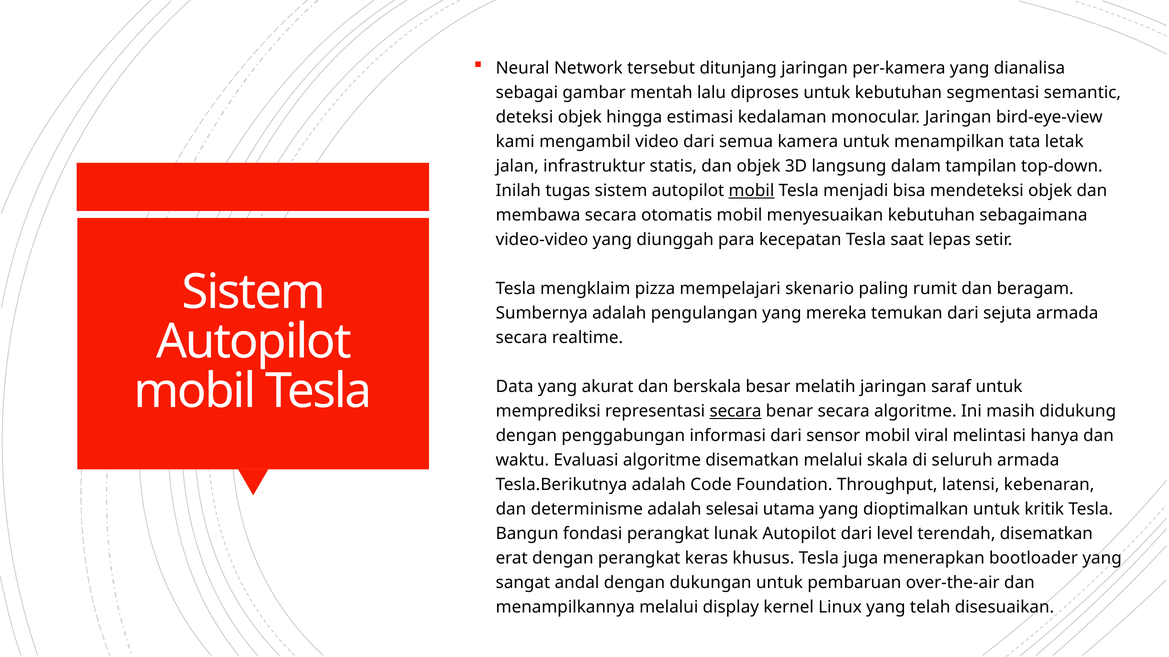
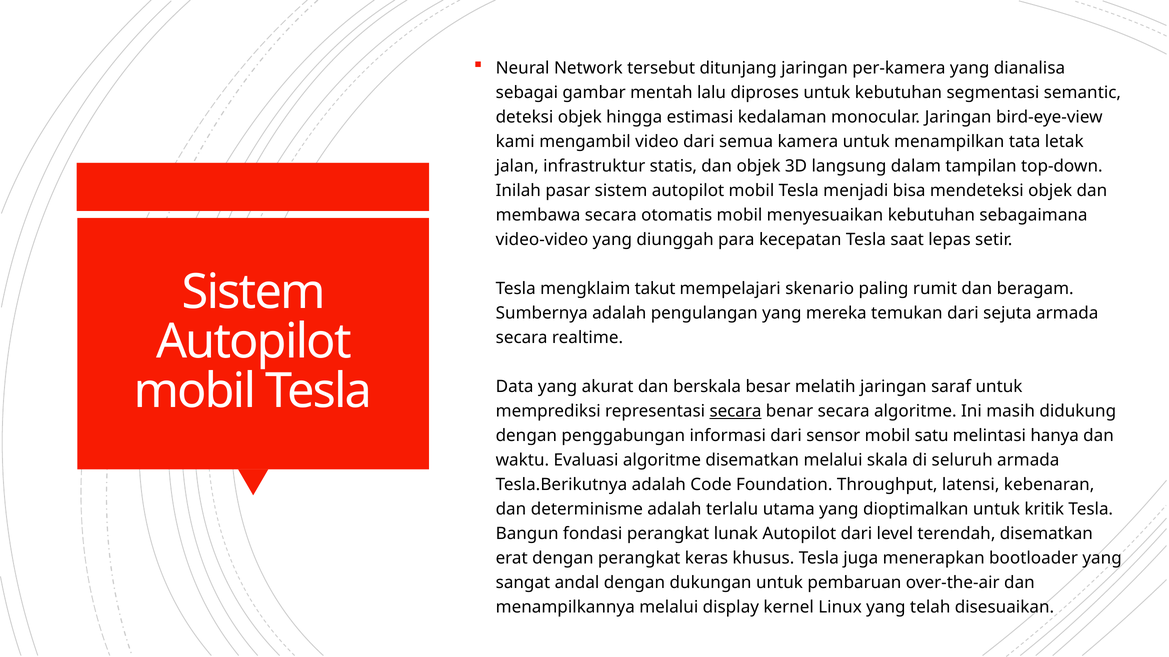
tugas: tugas -> pasar (568, 191)
mobil underline: present -> none (751, 191)
pizza: pizza -> takut (655, 289)
viral: viral -> satu (932, 436)
selesai: selesai -> terlalu (732, 510)
